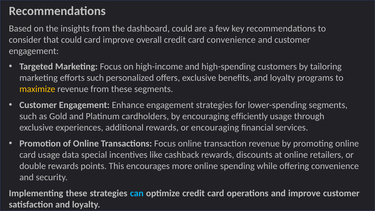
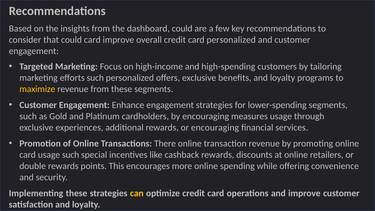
card convenience: convenience -> personalized (231, 40)
efficiently: efficiently -> measures (249, 116)
Transactions Focus: Focus -> There (165, 143)
usage data: data -> such (71, 155)
can colour: light blue -> yellow (137, 193)
